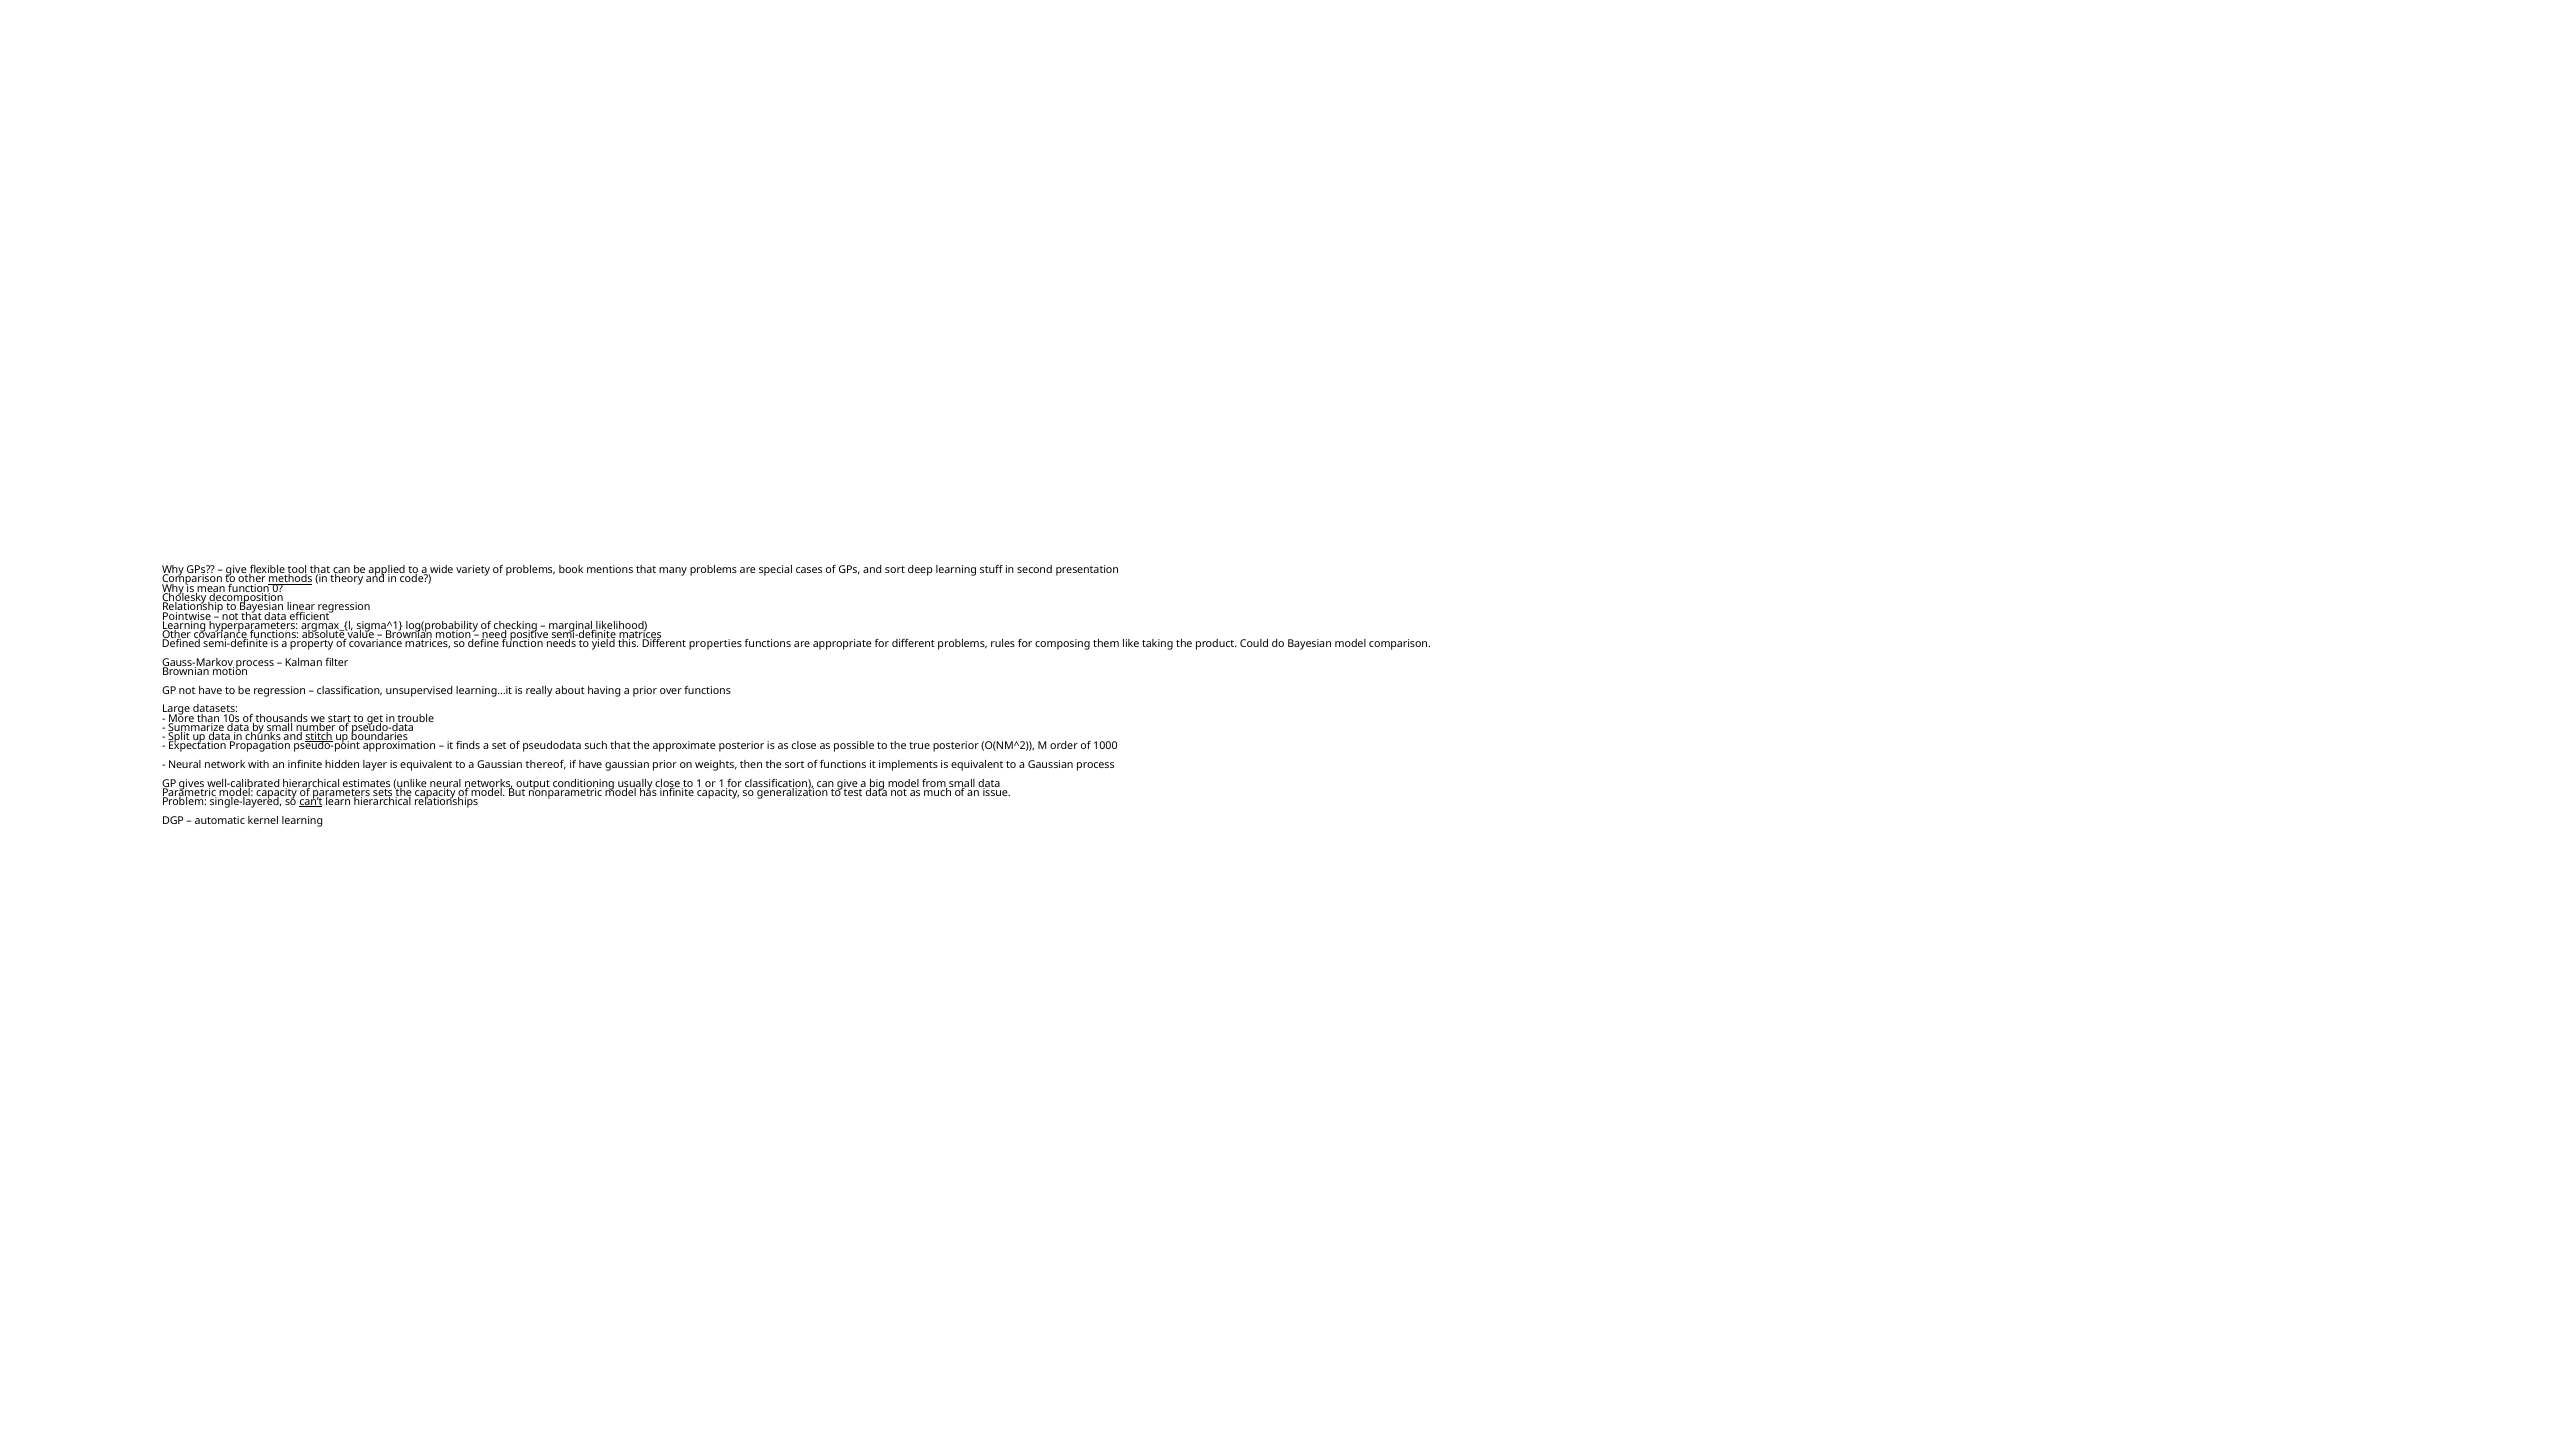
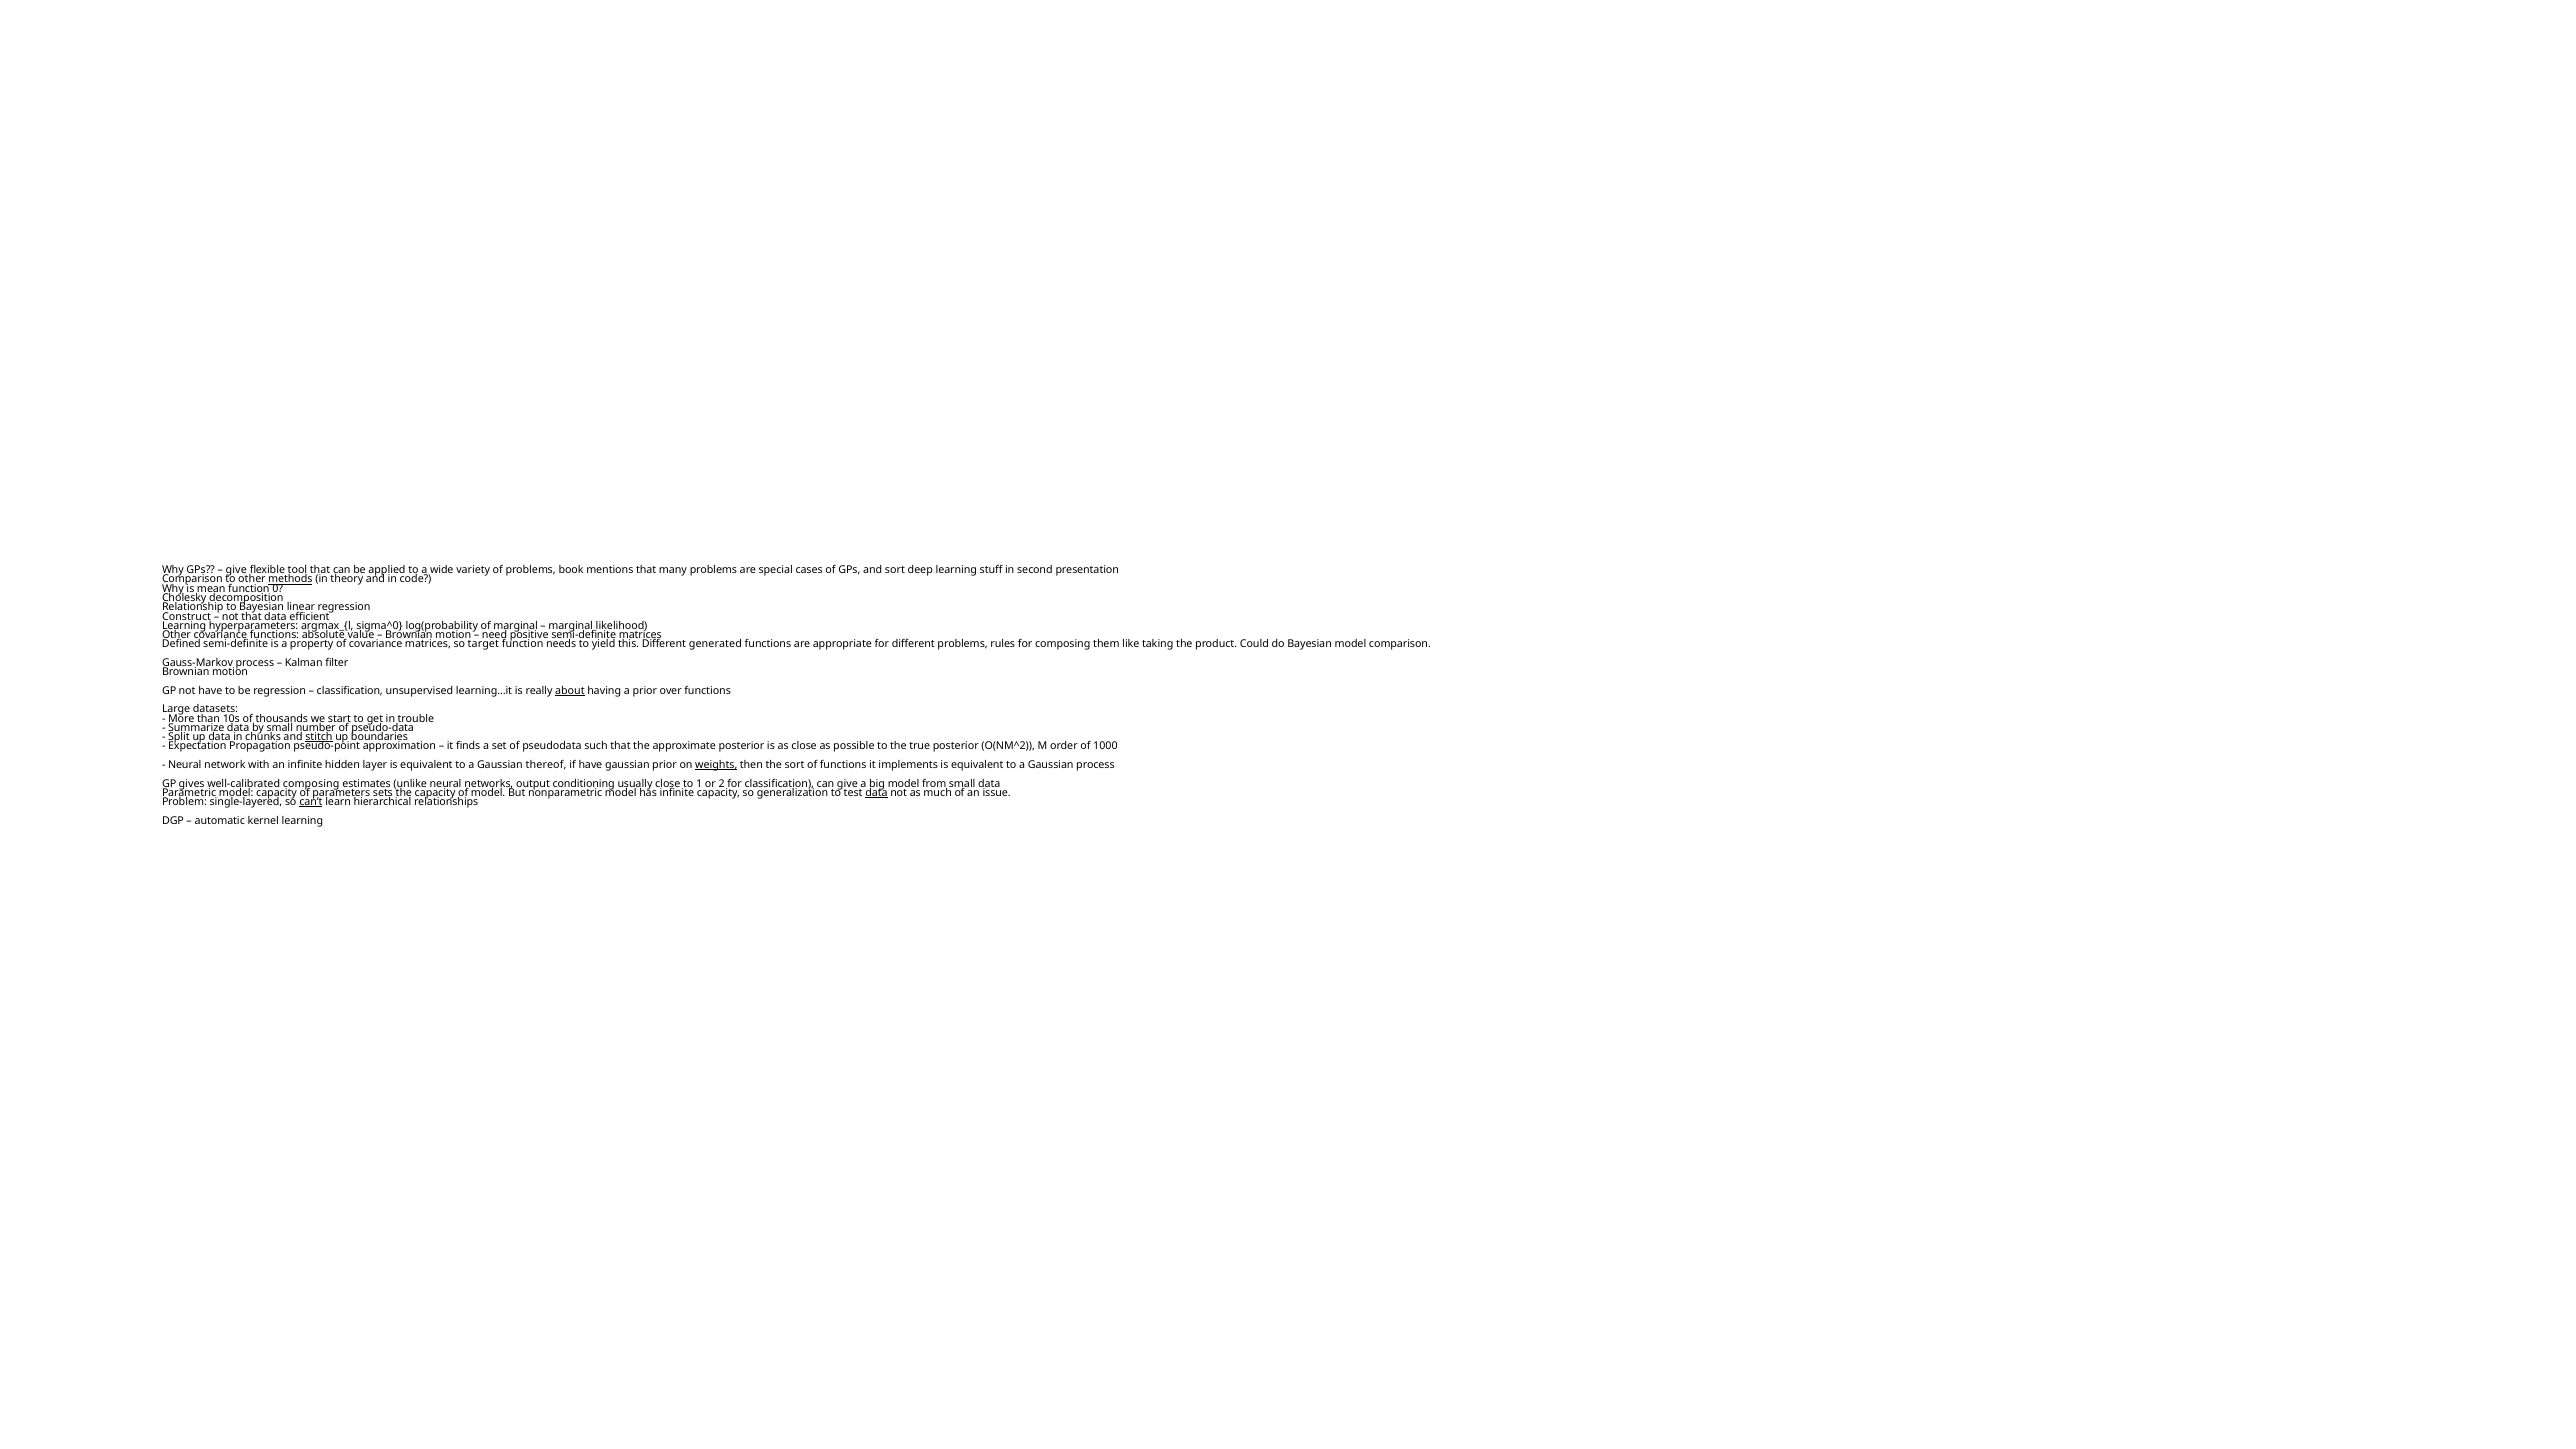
Pointwise: Pointwise -> Construct (187, 617)
sigma^1: sigma^1 -> sigma^0 (380, 626)
of checking: checking -> marginal (516, 626)
define: define -> target (483, 644)
properties: properties -> generated (715, 644)
about underline: none -> present (570, 691)
weights underline: none -> present (716, 765)
well-calibrated hierarchical: hierarchical -> composing (311, 784)
or 1: 1 -> 2 (722, 784)
data underline: none -> present (876, 793)
